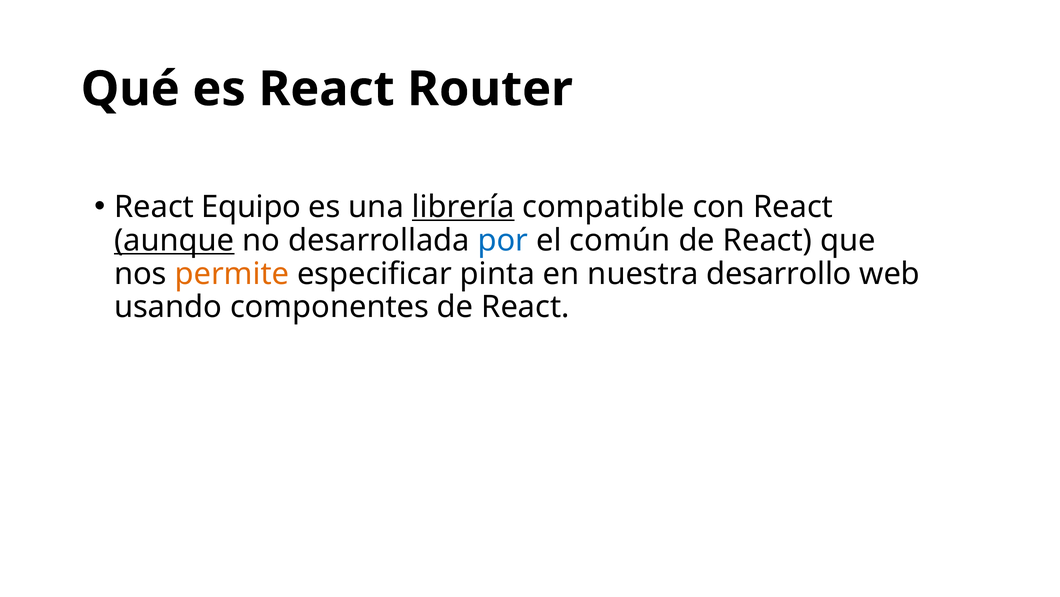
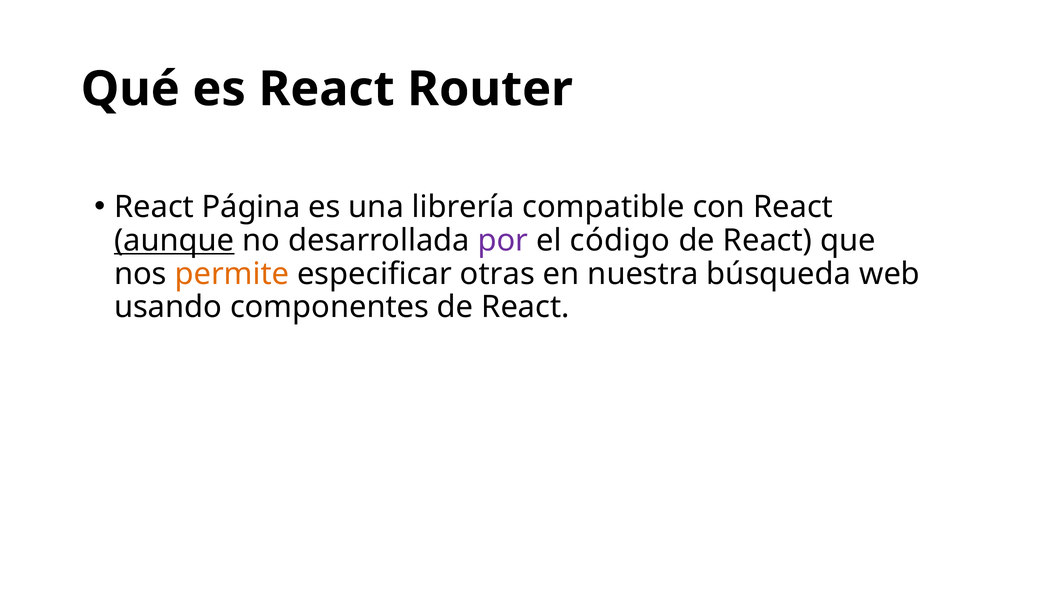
Equipo: Equipo -> Página (251, 207)
librería underline: present -> none (463, 207)
por colour: blue -> purple (503, 240)
común: común -> código (620, 240)
pinta: pinta -> otras (497, 273)
desarrollo: desarrollo -> búsqueda (779, 273)
